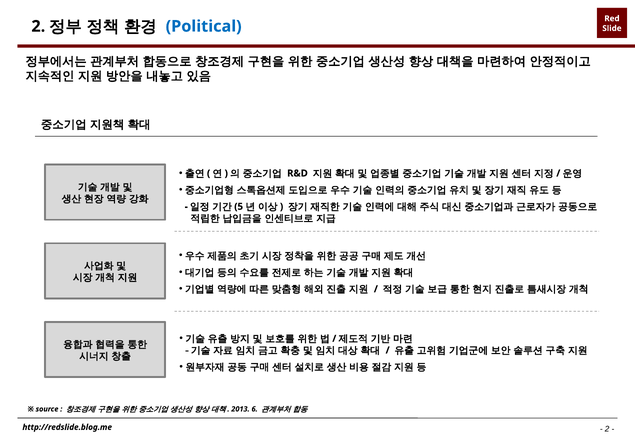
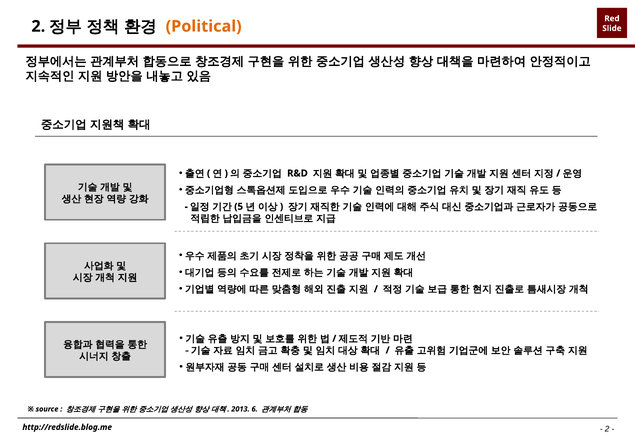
Political colour: blue -> orange (204, 26)
